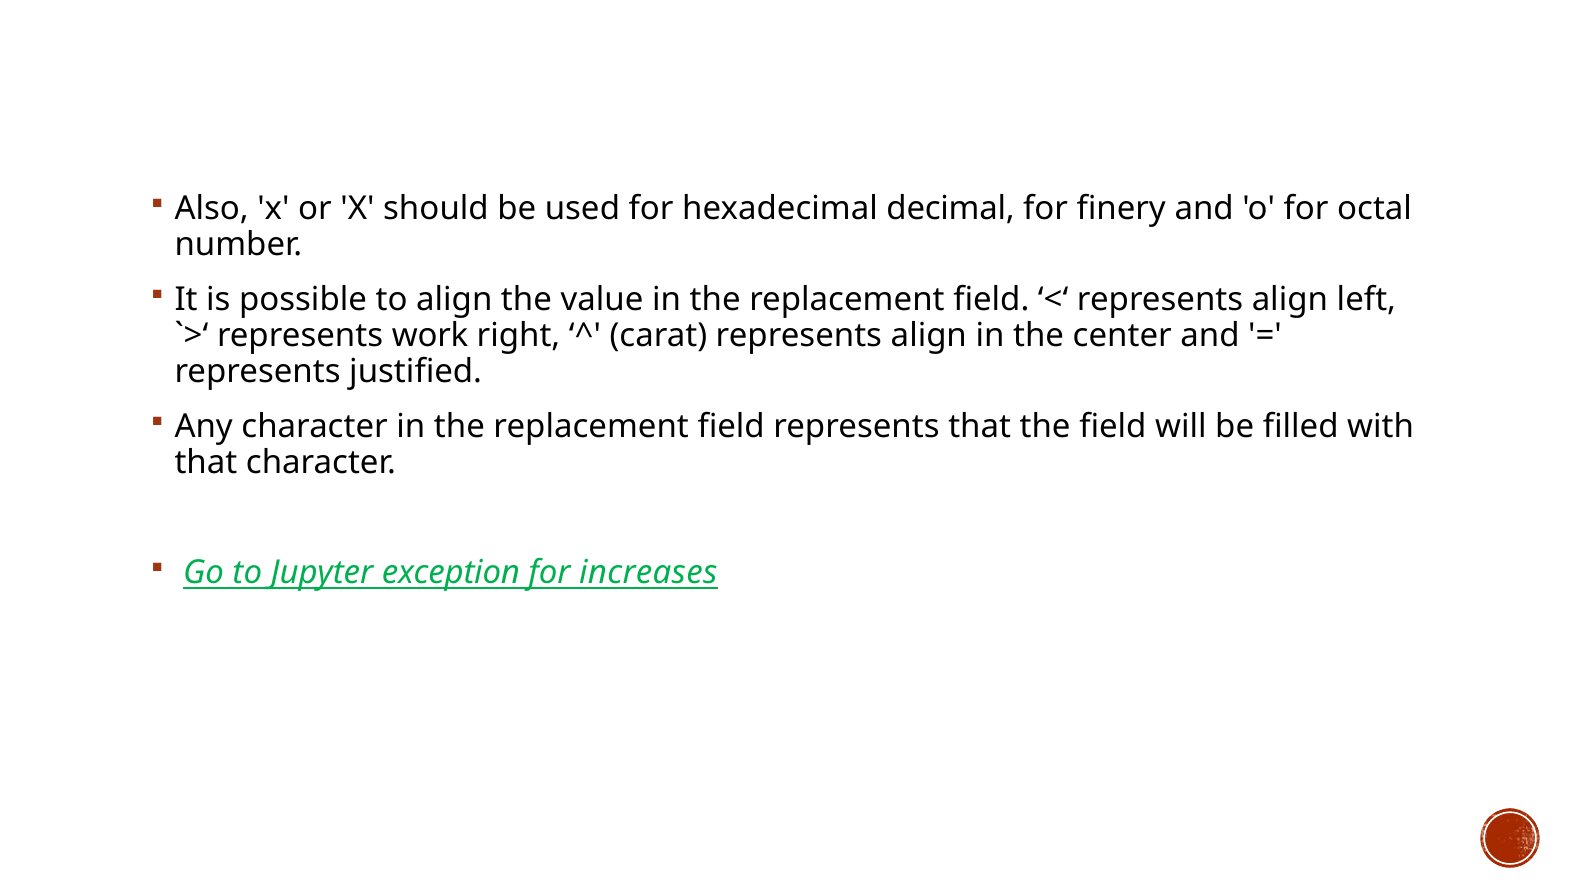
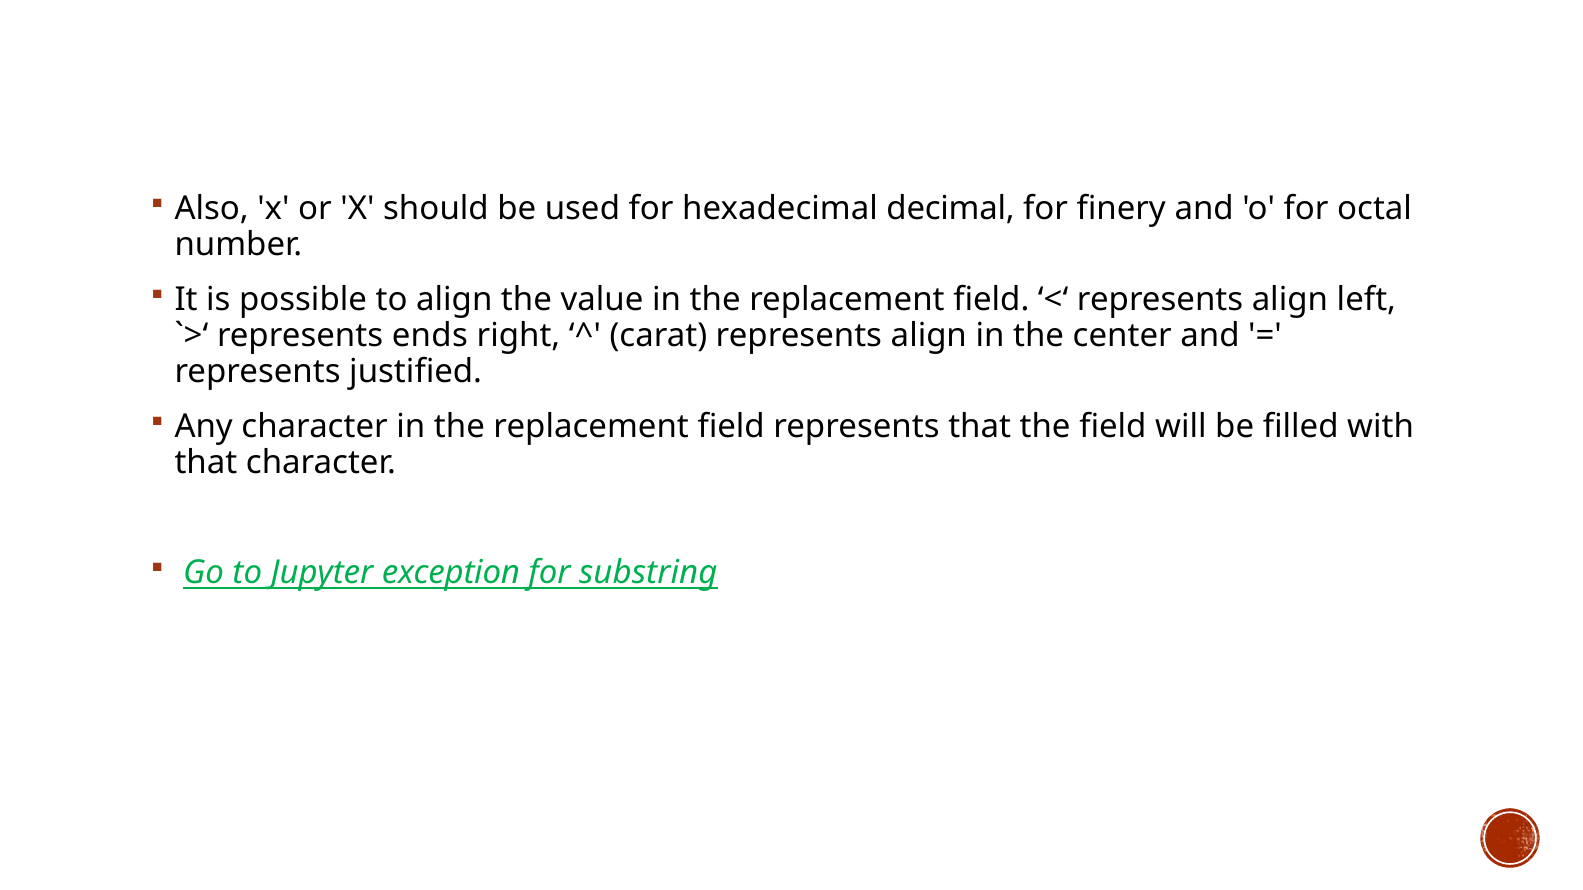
work: work -> ends (430, 336)
increases: increases -> substring (648, 573)
